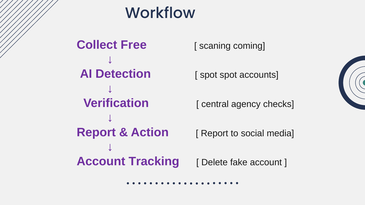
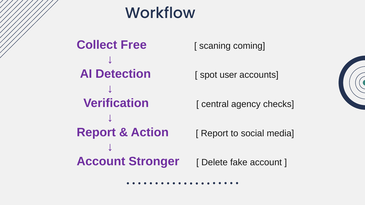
spot spot: spot -> user (228, 75)
Tracking: Tracking -> Stronger (154, 162)
